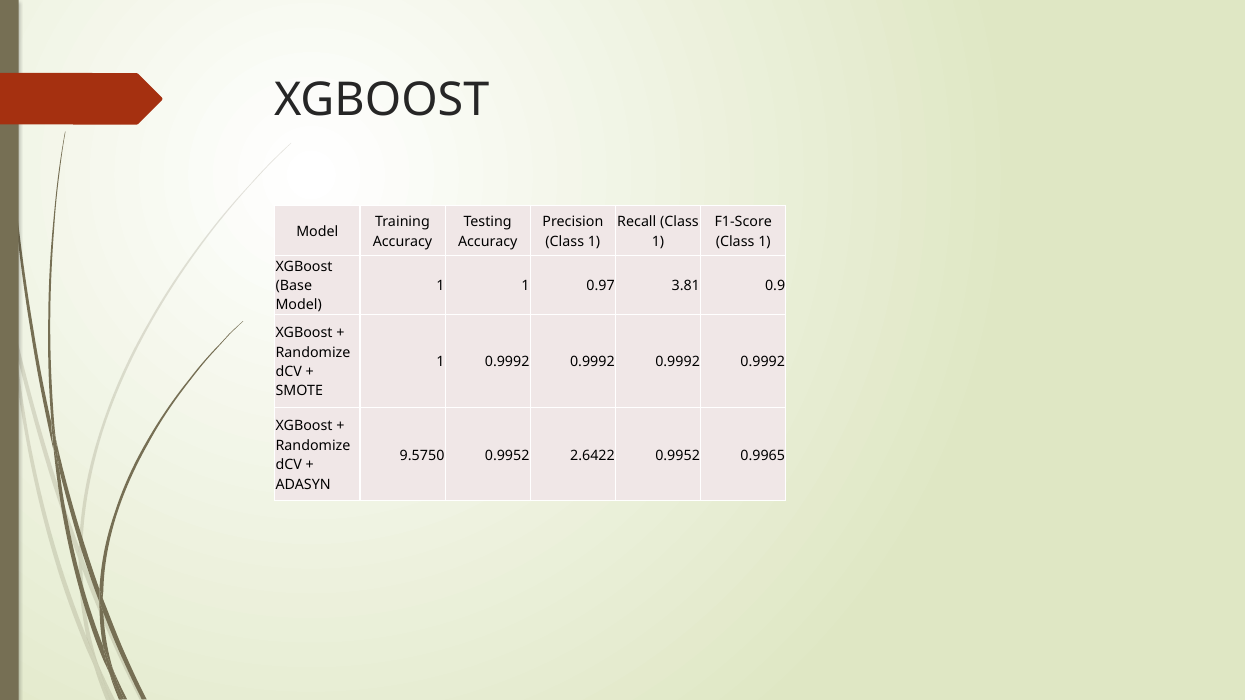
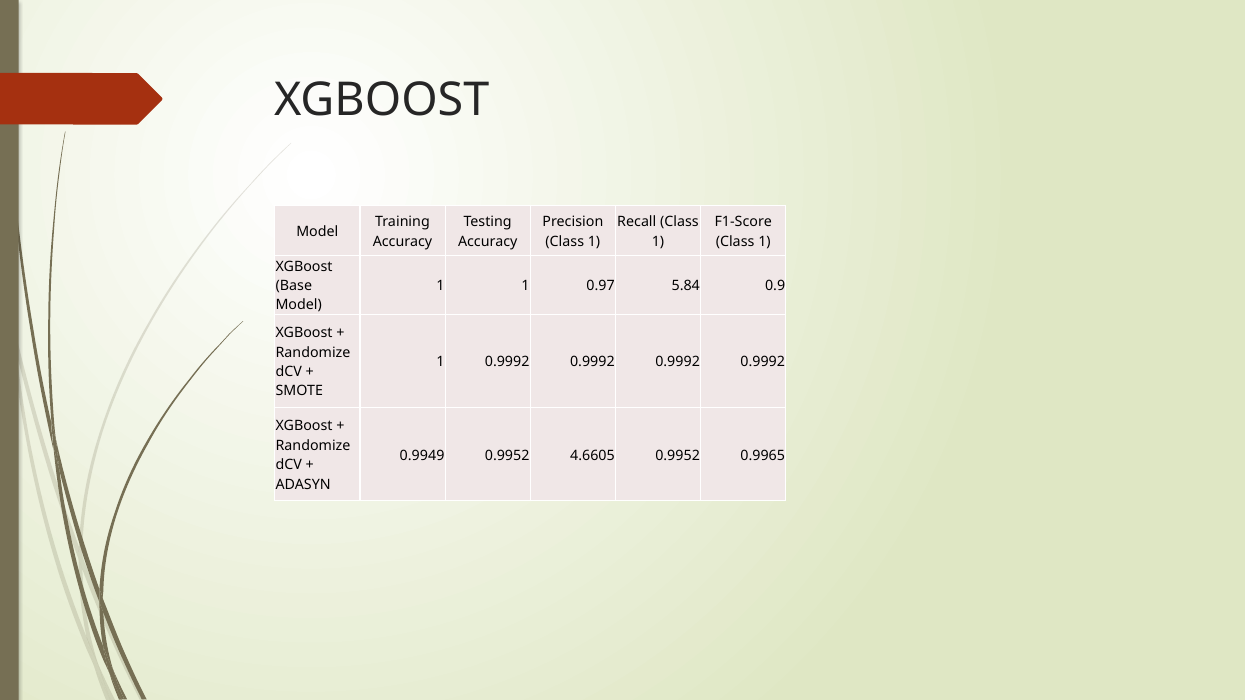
3.81: 3.81 -> 5.84 (686, 286)
9.5750: 9.5750 -> 0.9949 (422, 456)
2.6422: 2.6422 -> 4.6605 (592, 456)
